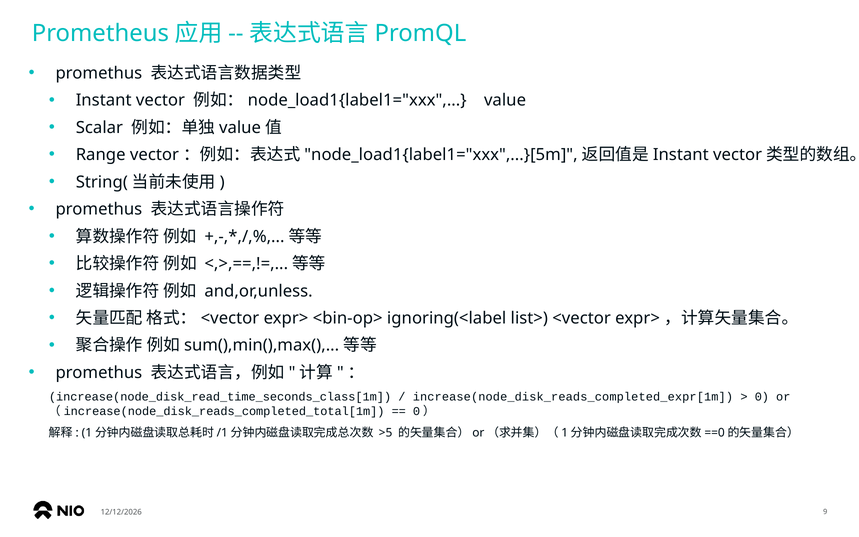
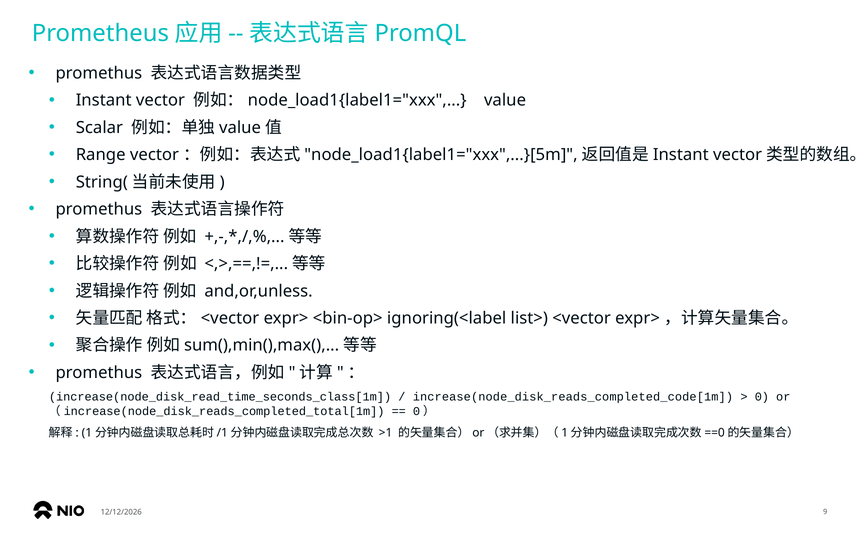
increase(node_disk_reads_completed_expr[1m: increase(node_disk_reads_completed_expr[1m -> increase(node_disk_reads_completed_code[1m (573, 397)
>5: >5 -> >1 (386, 432)
